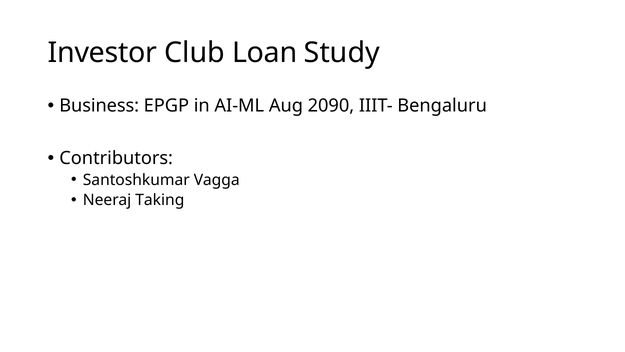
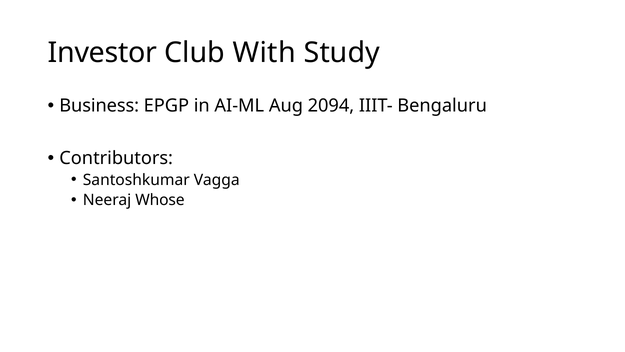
Loan: Loan -> With (264, 53)
2090: 2090 -> 2094 (331, 106)
Taking: Taking -> Whose (160, 200)
